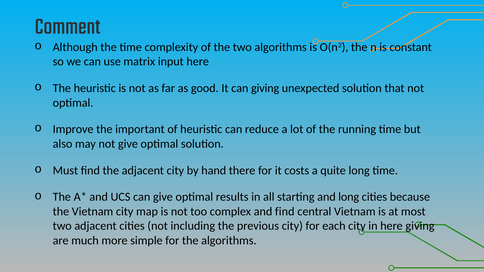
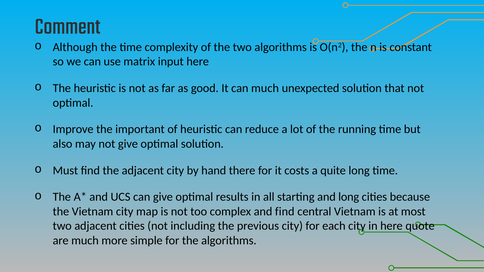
can giving: giving -> much (265, 88)
here giving: giving -> quote (420, 226)
